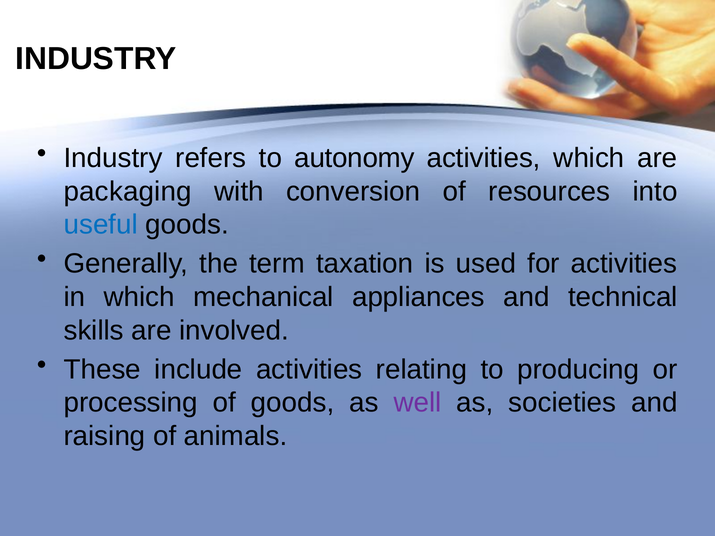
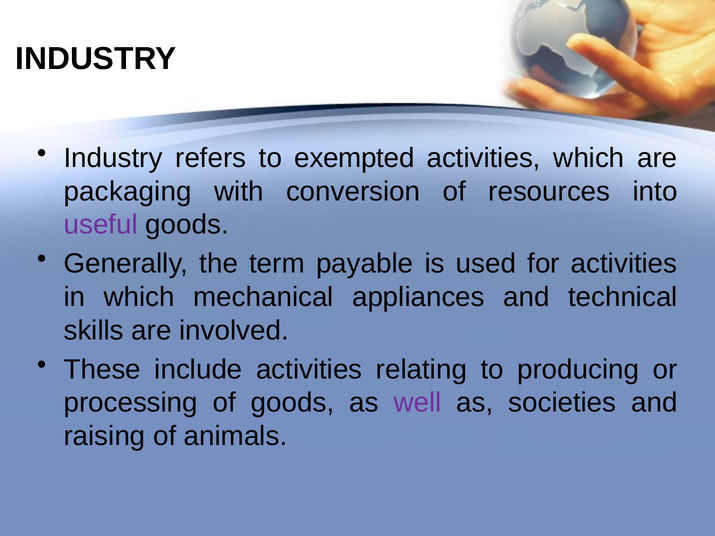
autonomy: autonomy -> exempted (354, 158)
useful colour: blue -> purple (101, 225)
taxation: taxation -> payable (365, 264)
